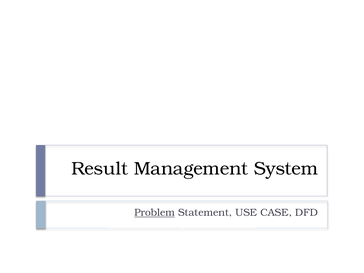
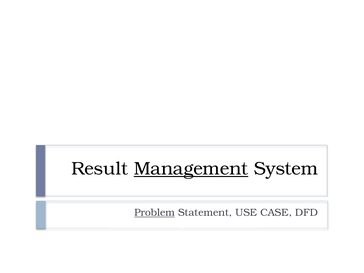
Management underline: none -> present (191, 169)
